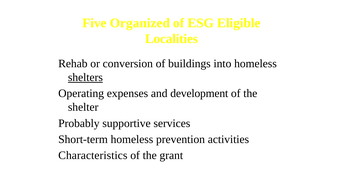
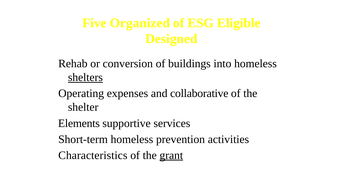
Localities: Localities -> Designed (171, 39)
development: development -> collaborative (199, 93)
Probably: Probably -> Elements (79, 123)
grant underline: none -> present (171, 155)
